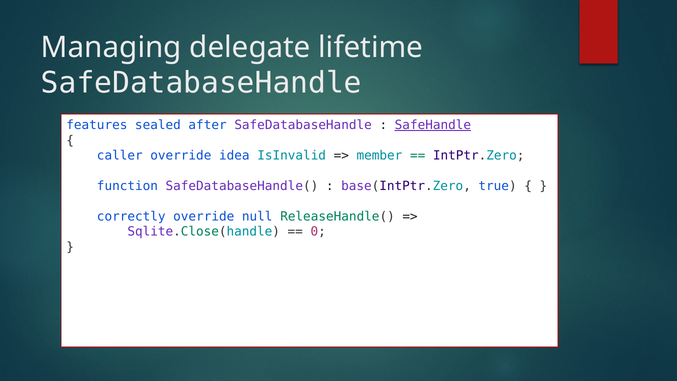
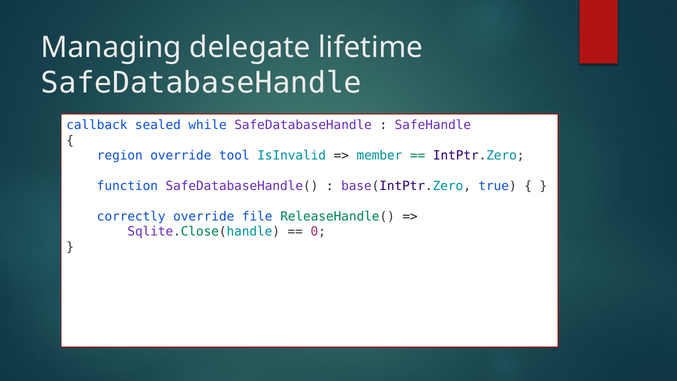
features: features -> callback (97, 125)
after: after -> while (208, 125)
SafeHandle underline: present -> none (433, 125)
caller: caller -> region (120, 155)
idea: idea -> tool (234, 155)
null: null -> file (257, 216)
